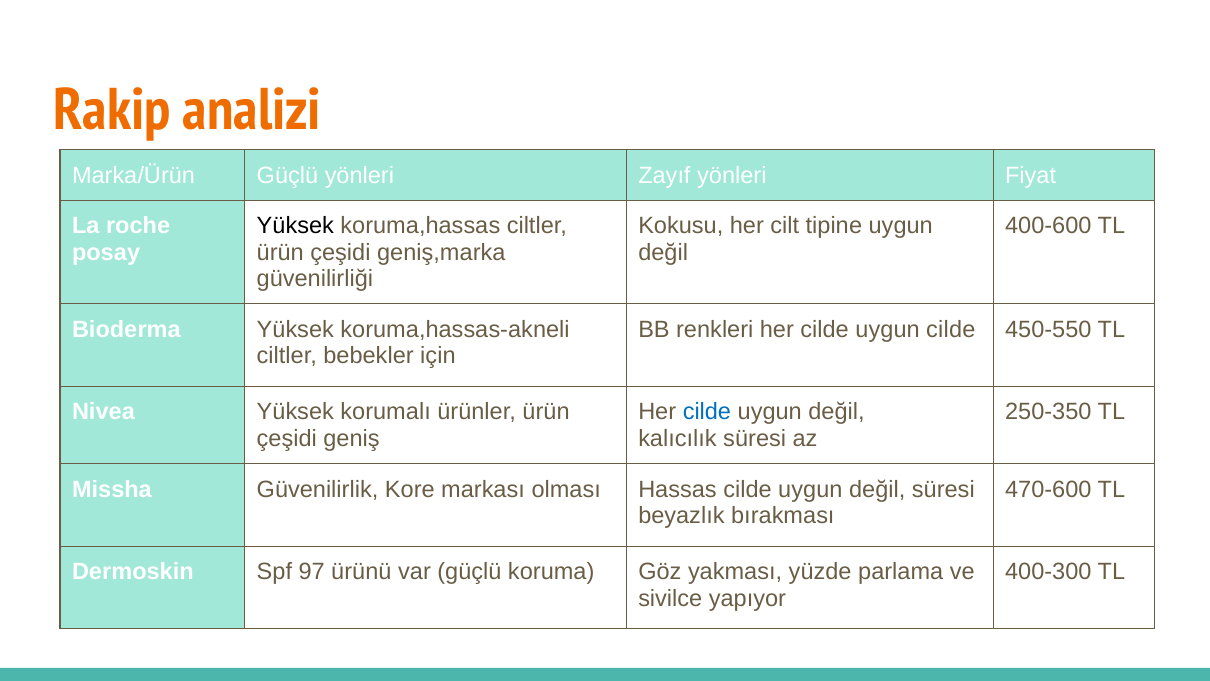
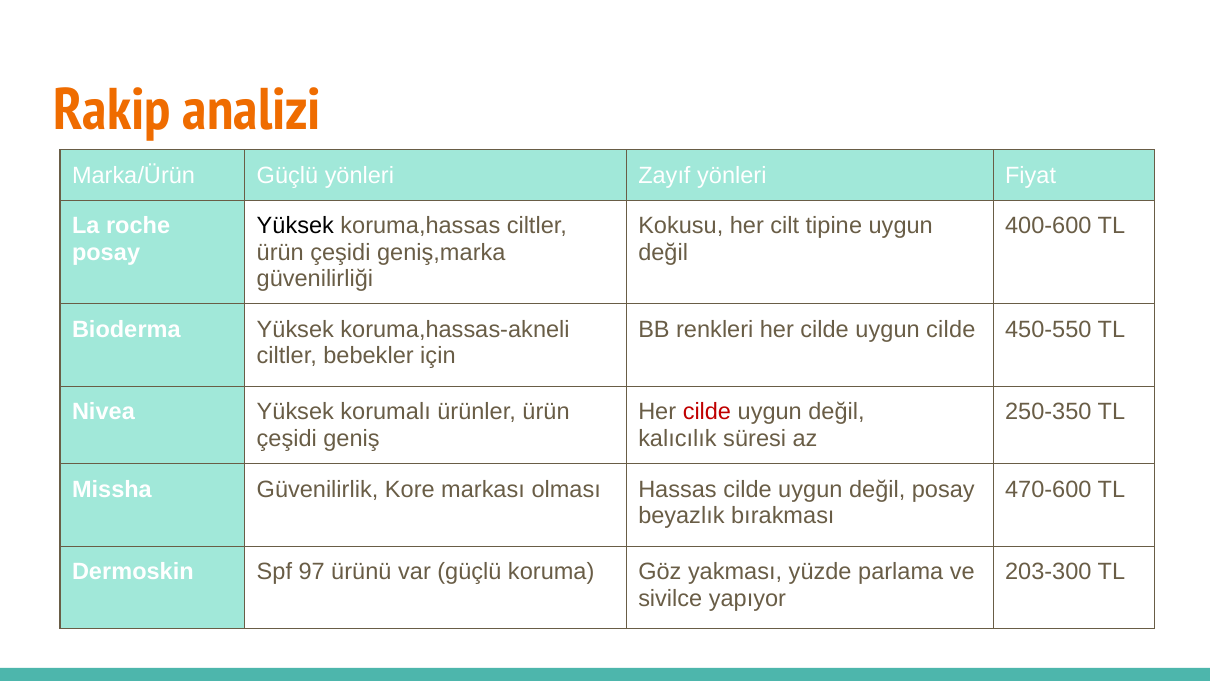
cilde colour: blue -> red (707, 412)
değil süresi: süresi -> posay (943, 489)
400-300: 400-300 -> 203-300 (1048, 572)
